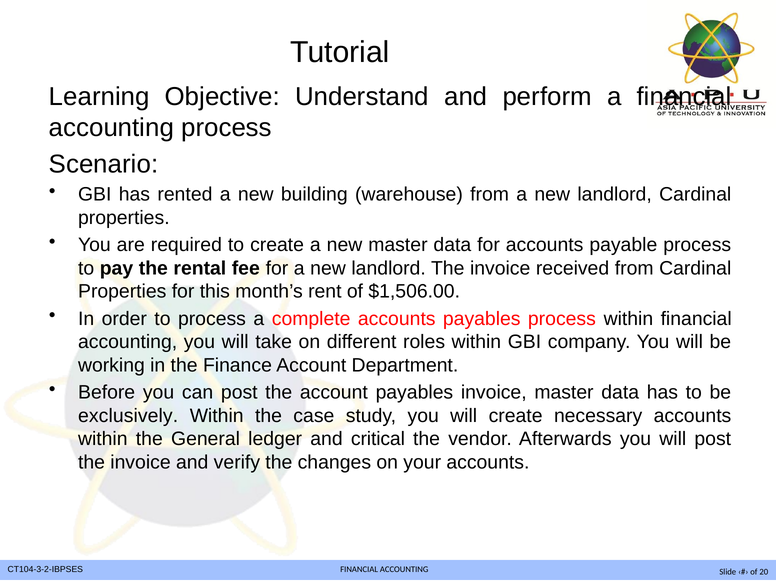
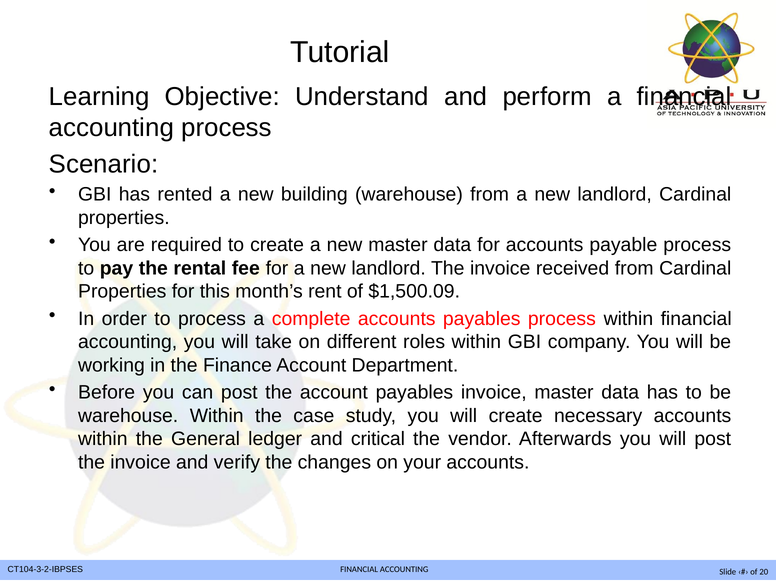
$1,506.00: $1,506.00 -> $1,500.09 (414, 292)
exclusively: exclusively -> warehouse (128, 416)
